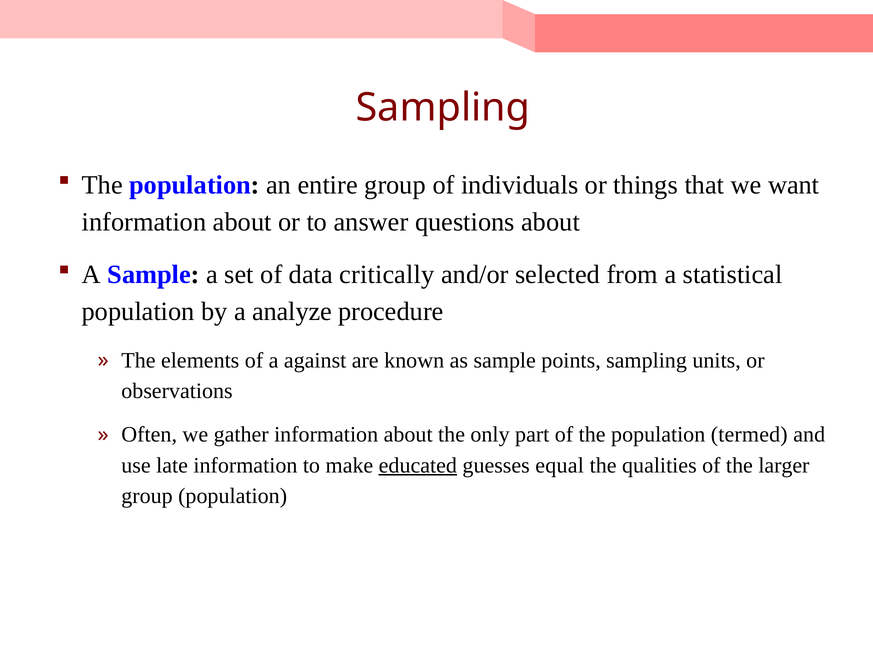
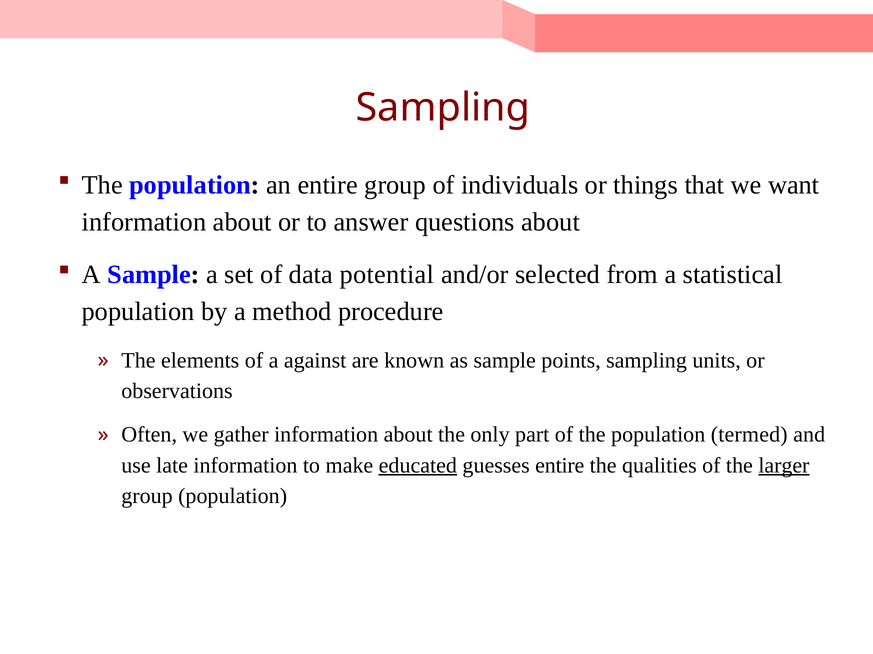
critically: critically -> potential (387, 275)
analyze: analyze -> method (292, 312)
guesses equal: equal -> entire (560, 466)
larger underline: none -> present (784, 466)
